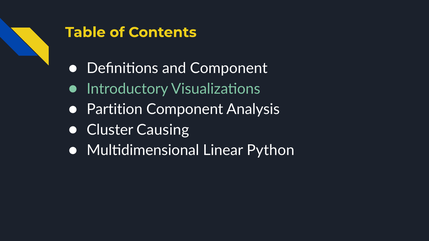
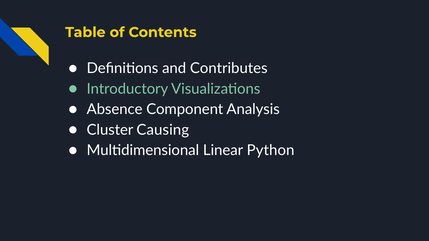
and Component: Component -> Contributes (229, 68)
Partition: Partition -> Absence (115, 110)
